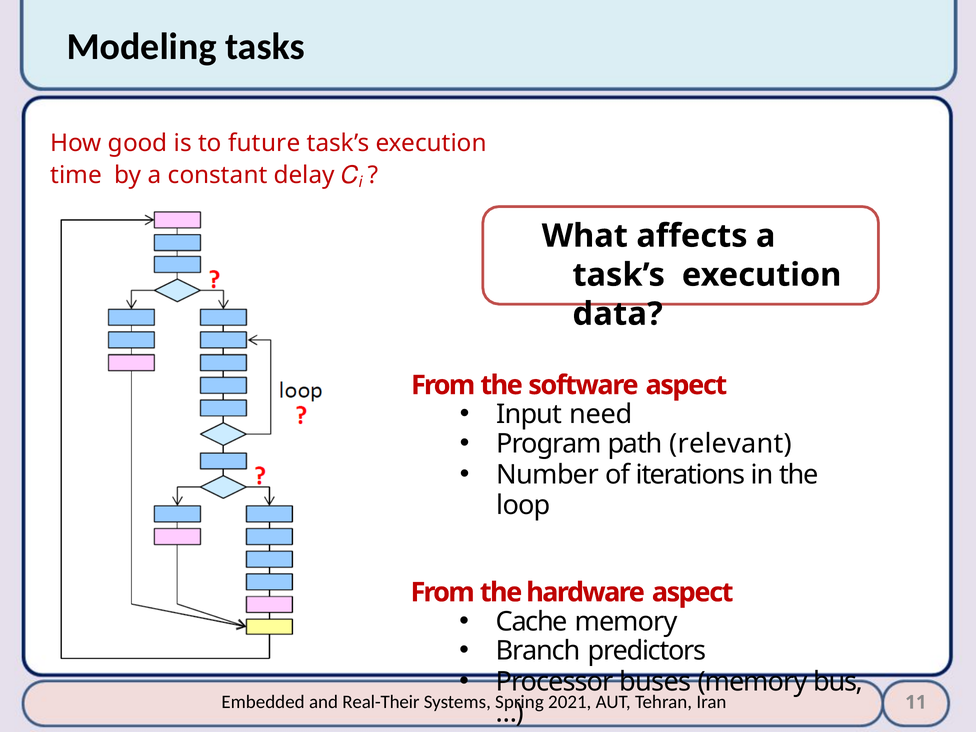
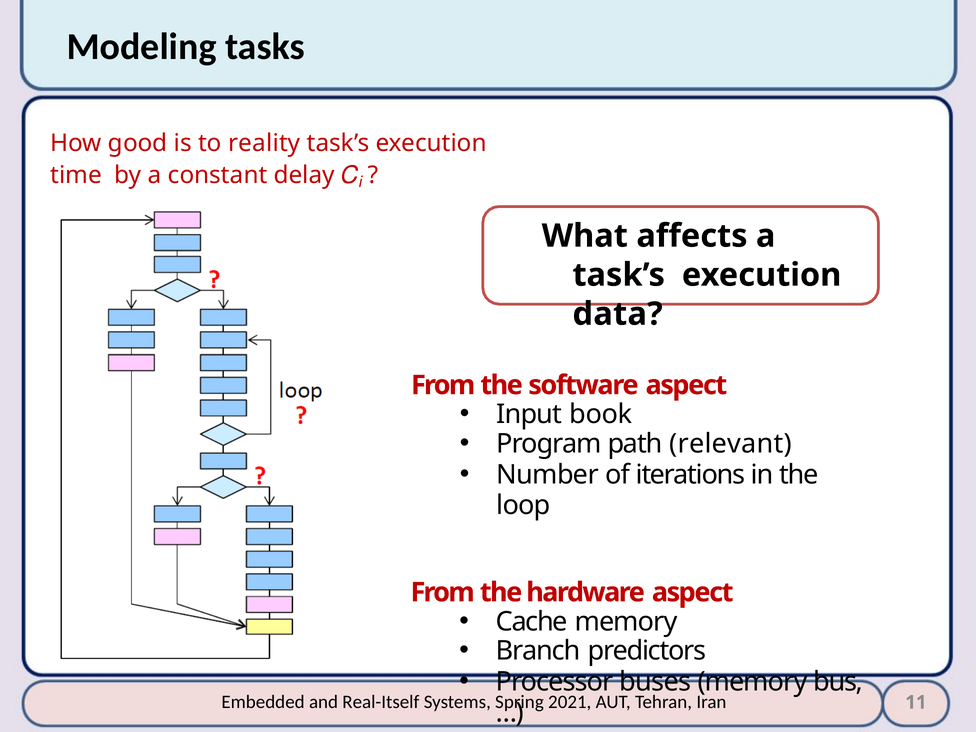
future: future -> reality (264, 143)
need: need -> book (601, 414)
Real-Their: Real-Their -> Real-Itself (381, 702)
